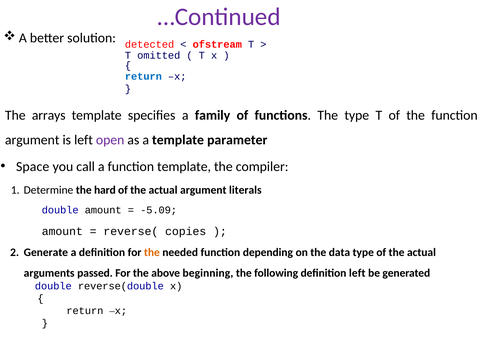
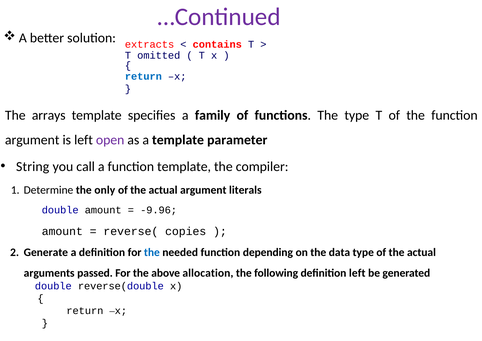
detected: detected -> extracts (150, 45)
ofstream: ofstream -> contains (217, 45)
Space: Space -> String (33, 166)
hard: hard -> only (105, 190)
-5.09: -5.09 -> -9.96 (159, 210)
the colour: orange -> blue (152, 252)
beginning: beginning -> allocation (208, 273)
